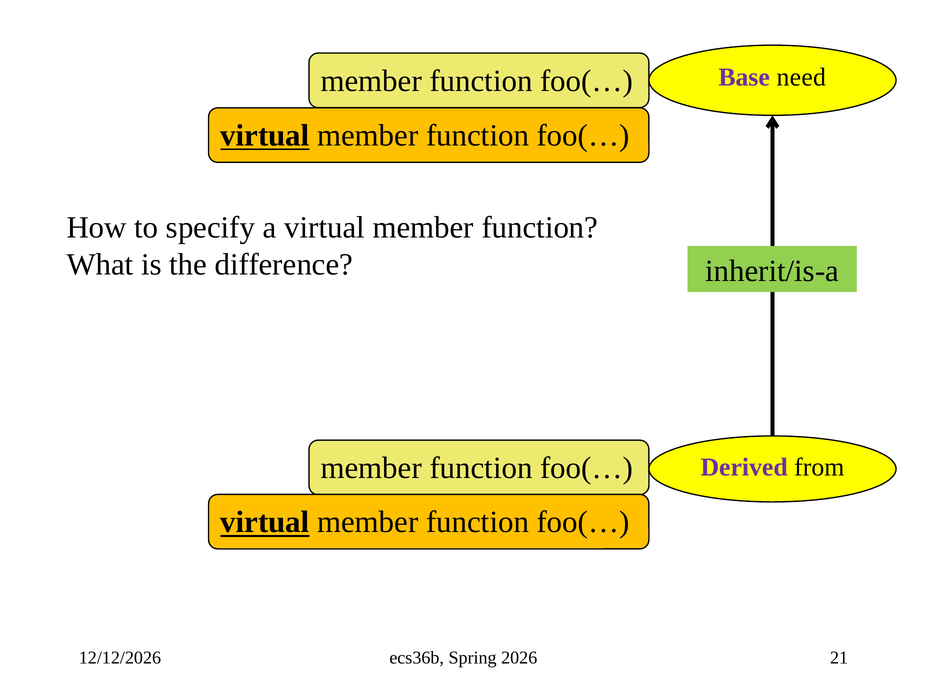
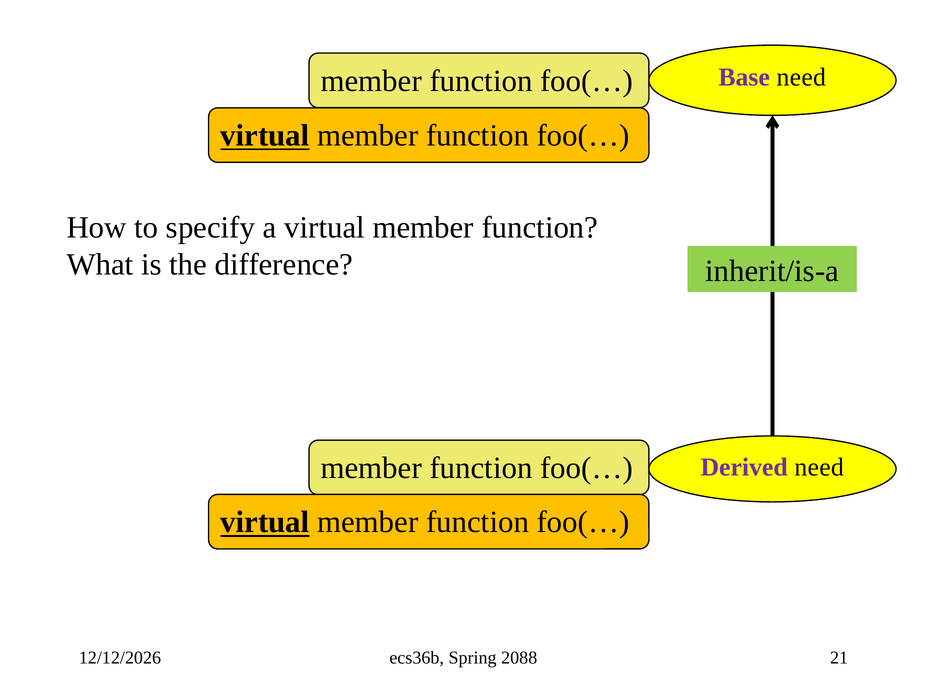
Derived from: from -> need (819, 468)
2026: 2026 -> 2088 (519, 658)
